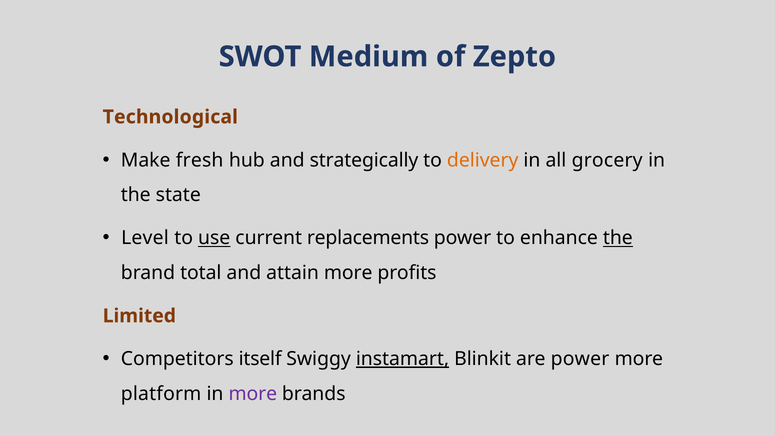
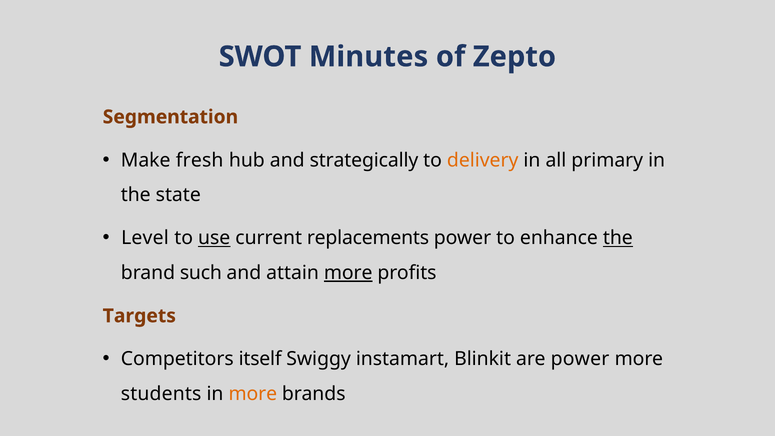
Medium: Medium -> Minutes (369, 57)
Technological: Technological -> Segmentation (170, 117)
grocery: grocery -> primary (607, 160)
total: total -> such (201, 273)
more underline: none -> present (348, 273)
Limited: Limited -> Targets (139, 316)
instamart underline: present -> none (402, 359)
platform: platform -> students (161, 394)
more colour: purple -> orange (253, 394)
